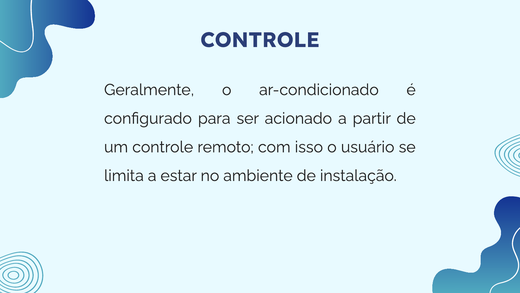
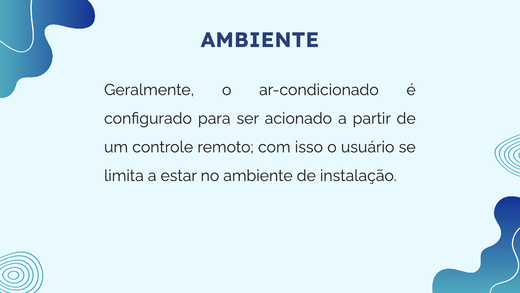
CONTROLE: CONTROLE -> AMBIENTE (260, 40)
